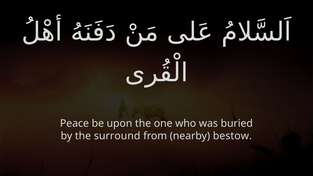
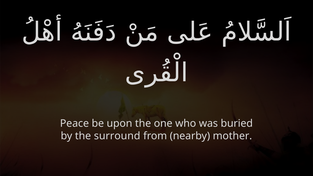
bestow: bestow -> mother (232, 136)
